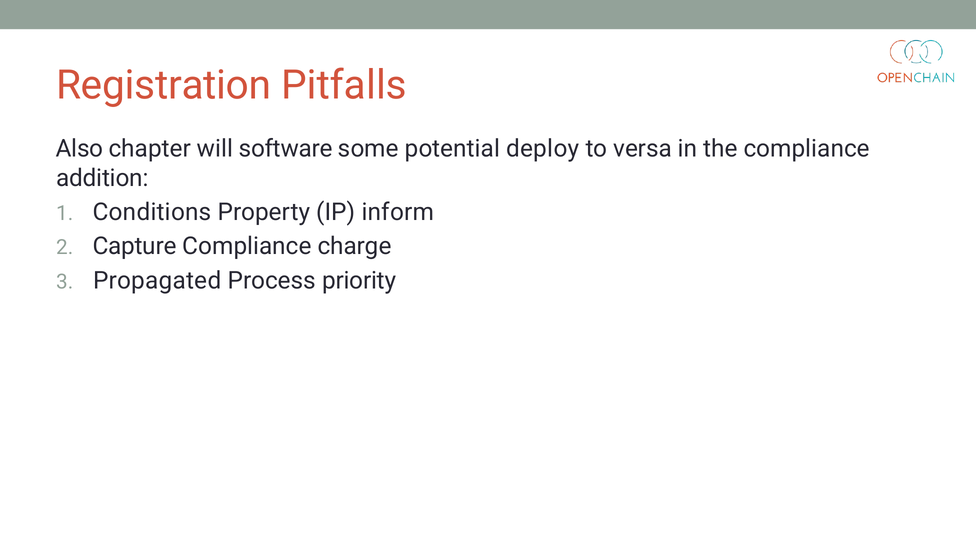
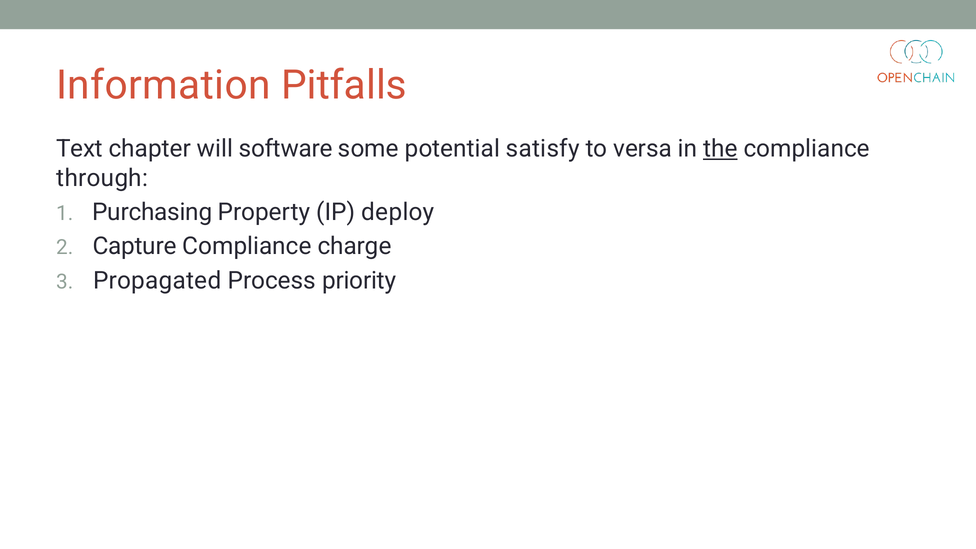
Registration: Registration -> Information (163, 85)
Also: Also -> Text (79, 149)
deploy: deploy -> satisfy (543, 149)
the underline: none -> present (720, 149)
addition: addition -> through (102, 178)
Conditions: Conditions -> Purchasing (152, 212)
inform: inform -> deploy (398, 212)
